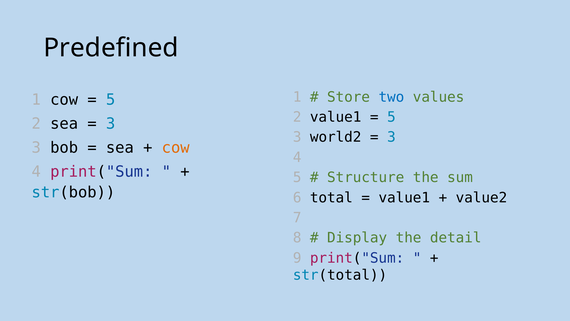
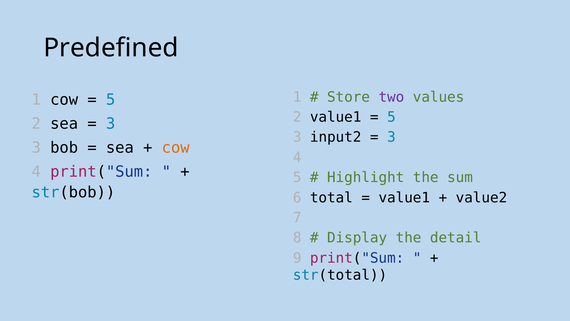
two colour: blue -> purple (391, 97)
world2: world2 -> input2 (336, 137)
Structure: Structure -> Highlight (366, 177)
